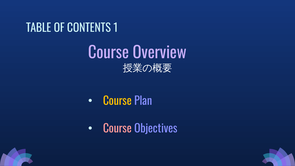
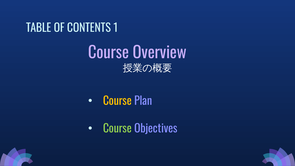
Course colour: pink -> light green (117, 129)
